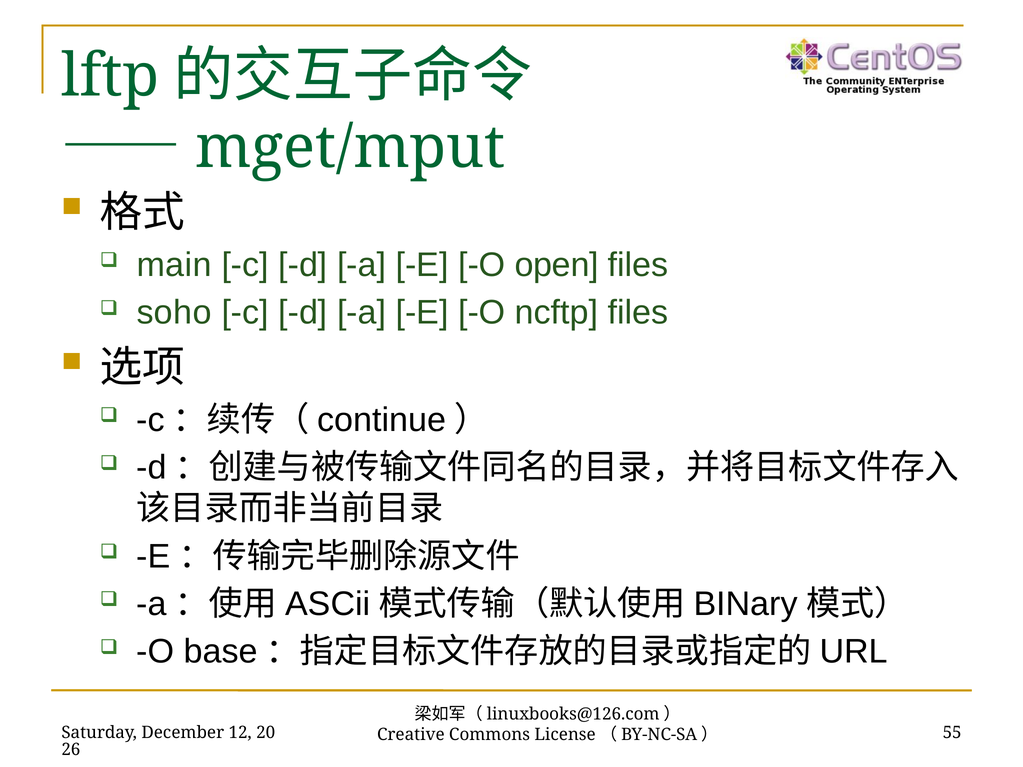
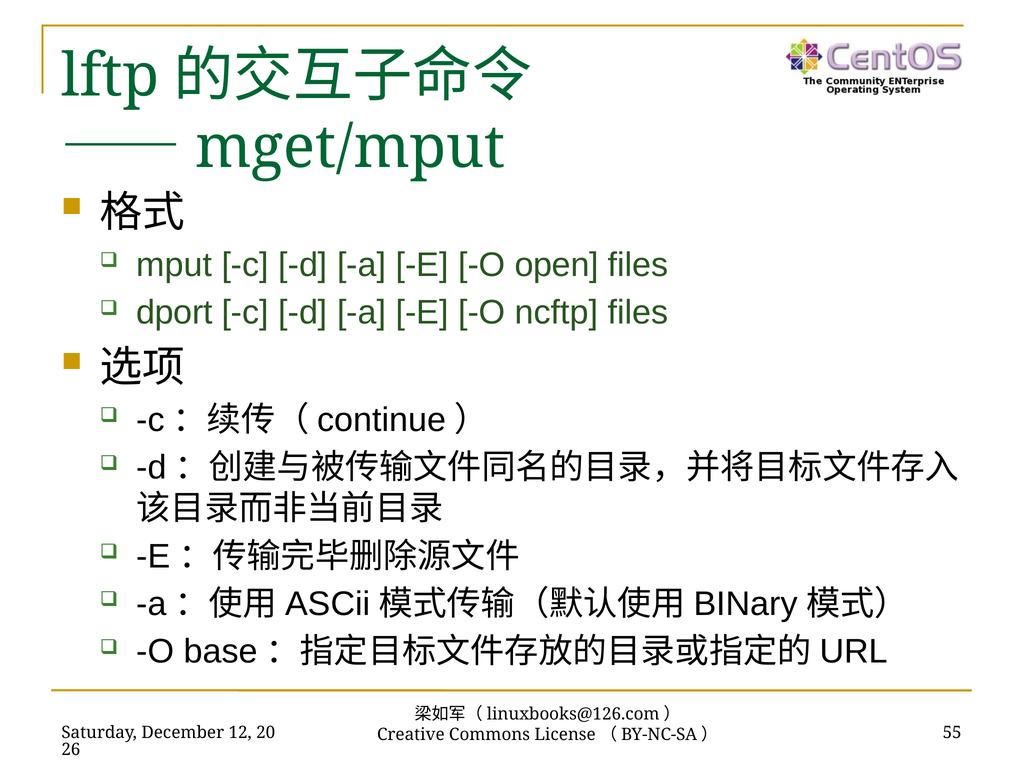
main: main -> mput (174, 265)
soho: soho -> dport (174, 313)
